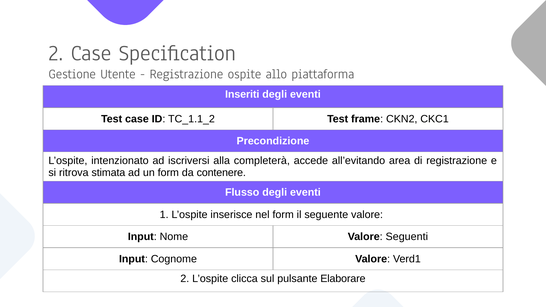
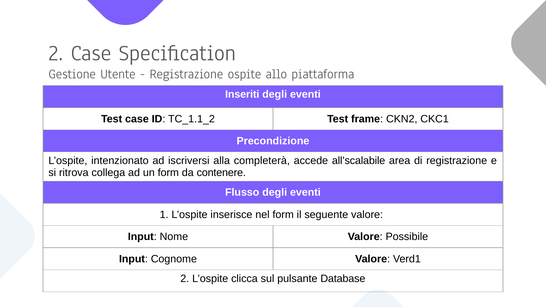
all’evitando: all’evitando -> all’scalabile (359, 161)
stimata: stimata -> collega (108, 173)
Seguenti: Seguenti -> Possibile (407, 237)
Elaborare: Elaborare -> Database (343, 279)
